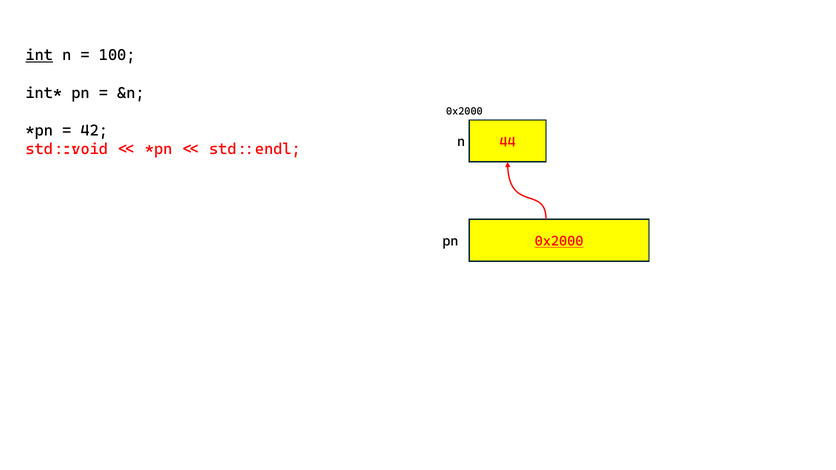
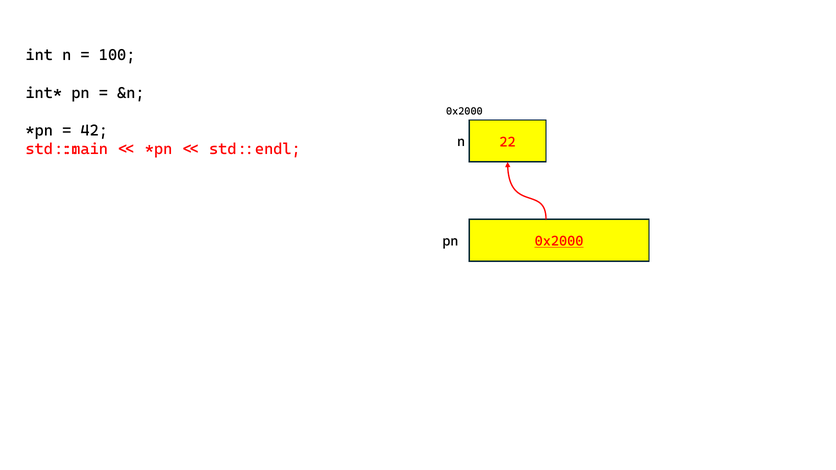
int underline: present -> none (39, 55)
std::void: std::void -> std::main (67, 149)
44: 44 -> 22 (508, 142)
